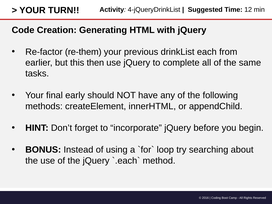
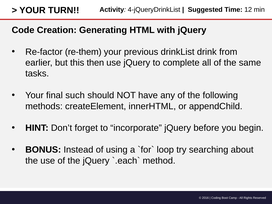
each: each -> drink (207, 52)
early: early -> such (75, 95)
